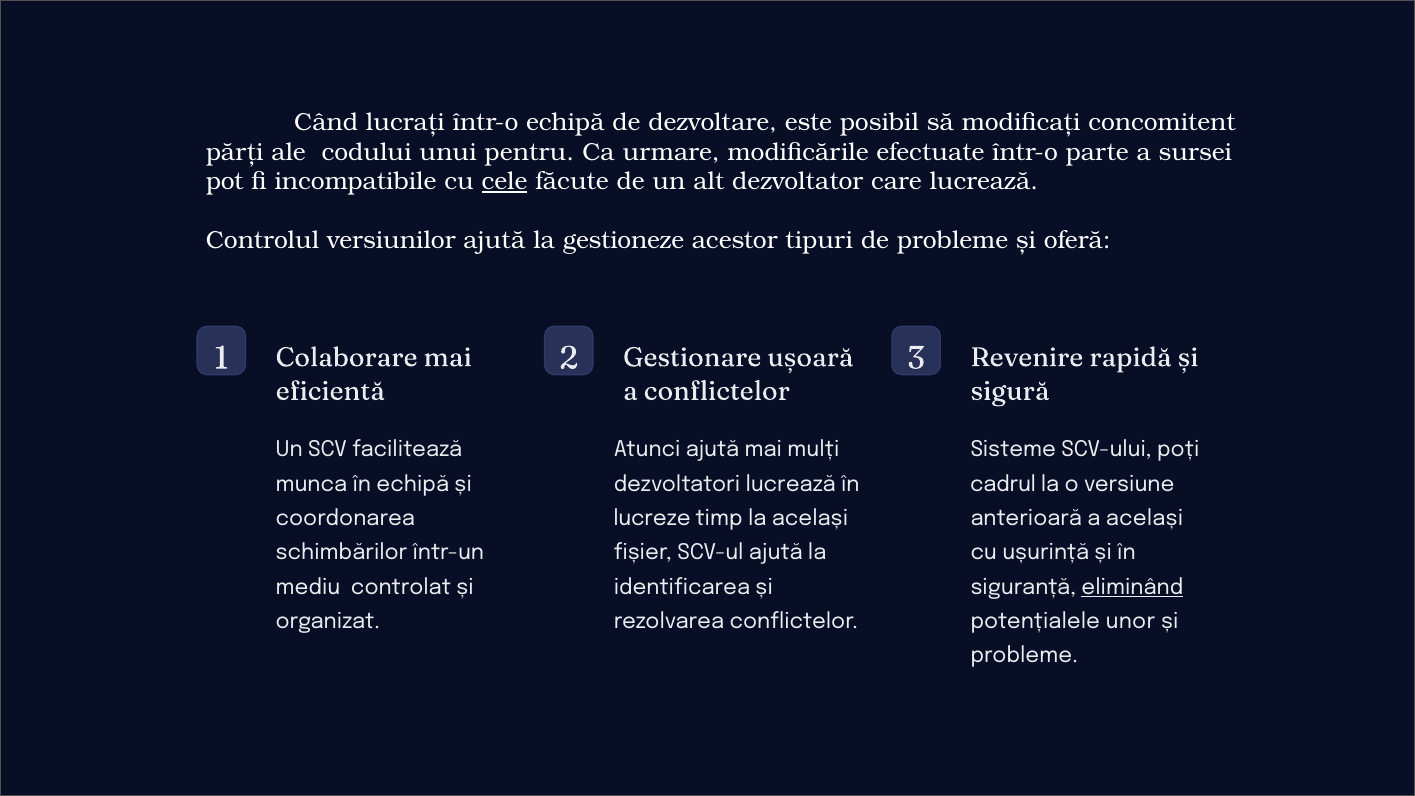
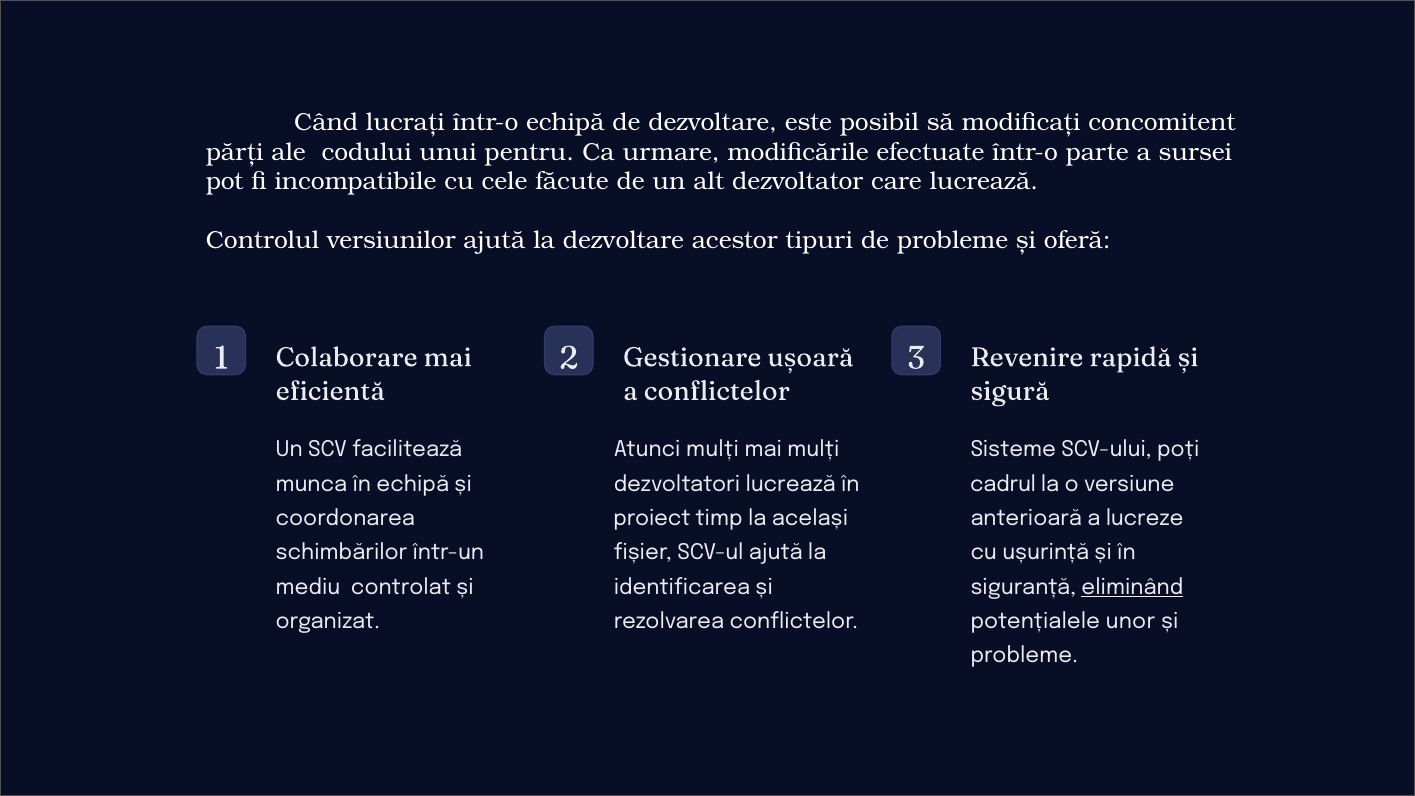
cele underline: present -> none (505, 181)
la gestioneze: gestioneze -> dezvoltare (623, 240)
Atunci ajută: ajută -> mulți (712, 450)
lucreze: lucreze -> proiect (652, 518)
a același: același -> lucreze (1145, 518)
